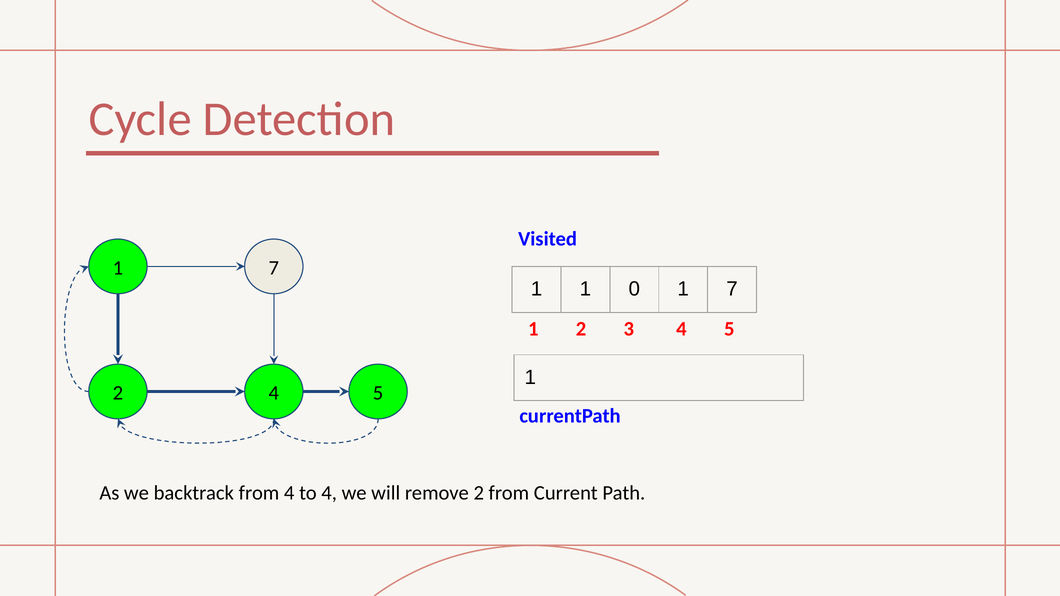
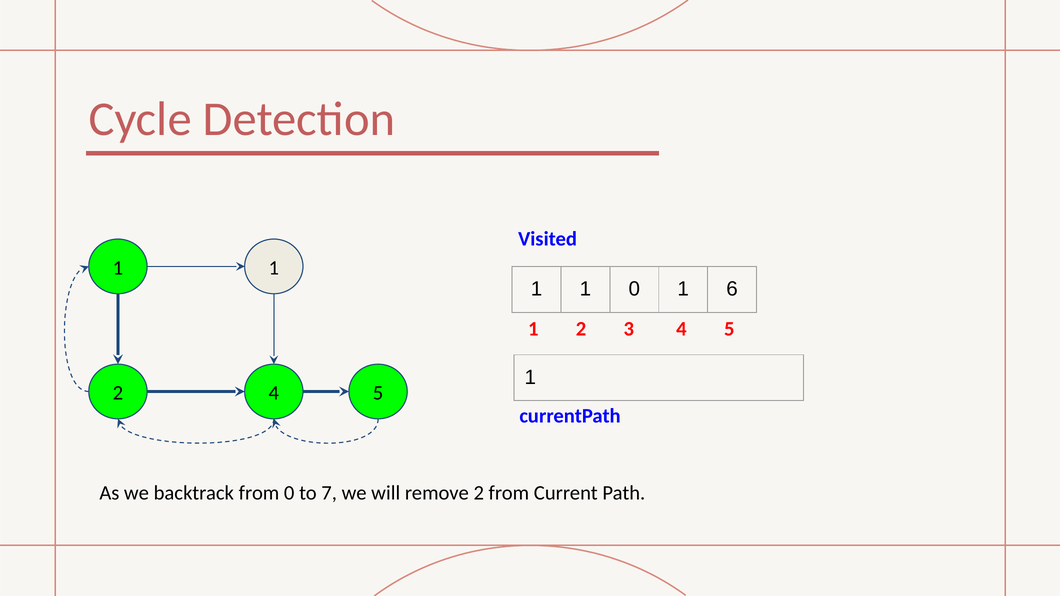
7: 7 -> 1 (274, 268)
0 1 7: 7 -> 6 (732, 289)
from 4: 4 -> 0 (289, 493)
to 4: 4 -> 7 (329, 493)
